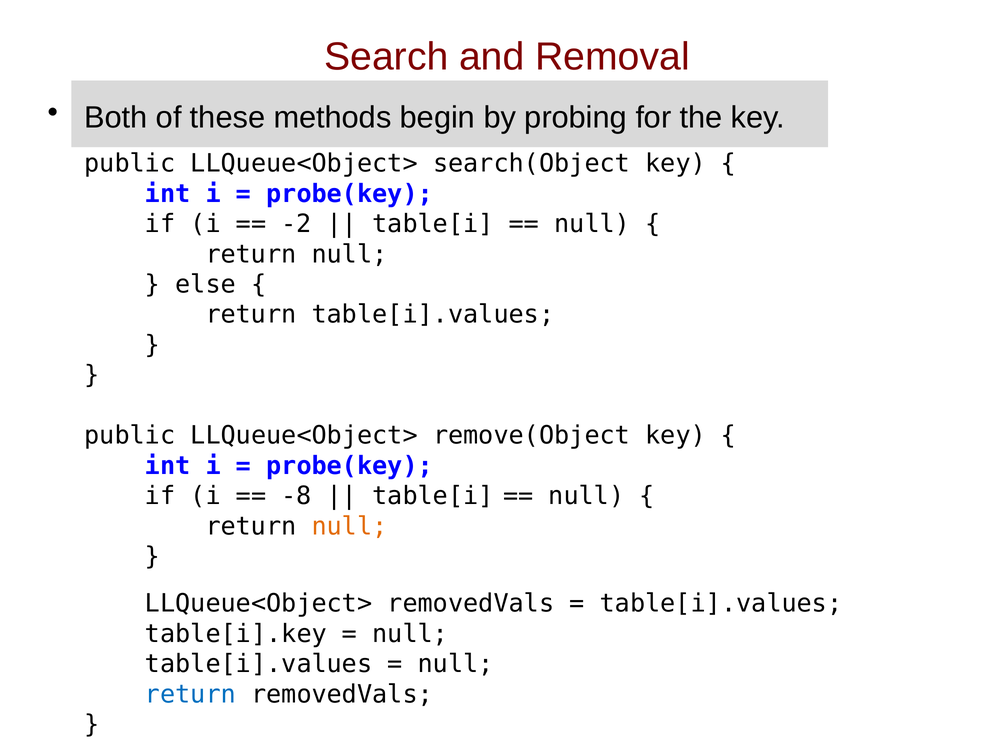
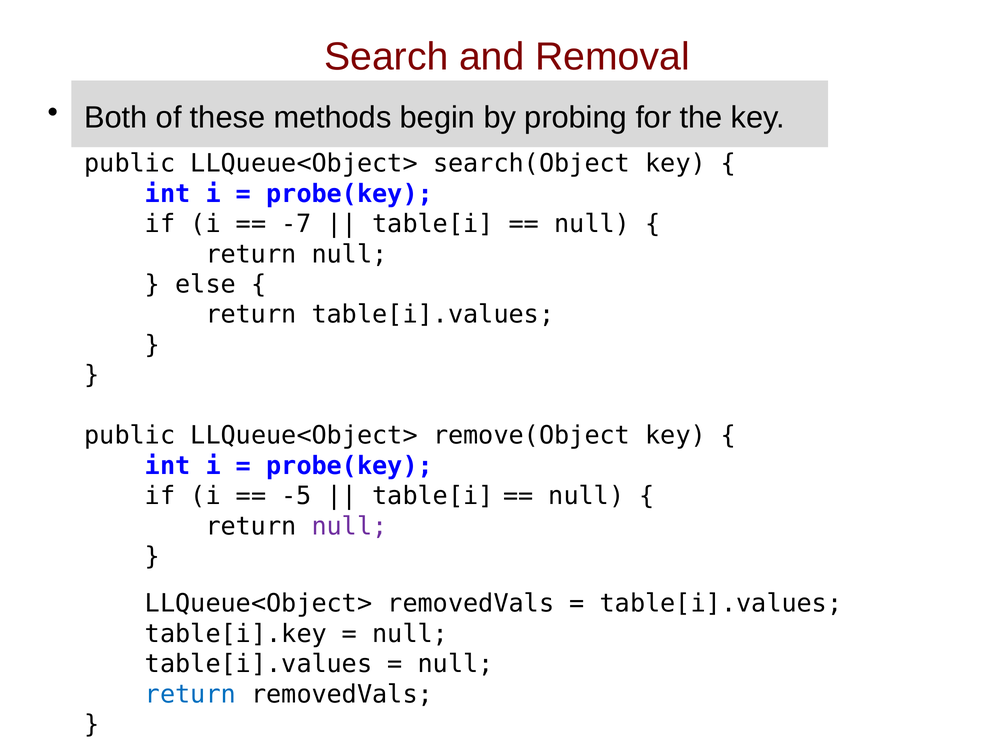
-2: -2 -> -7 (296, 224)
-8: -8 -> -5 (296, 496)
null colour: orange -> purple (350, 526)
